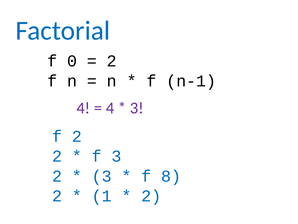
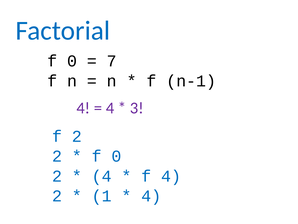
2: 2 -> 7 (112, 61)
3: 3 -> 0 (116, 156)
3: 3 -> 4 (102, 176)
f 8: 8 -> 4 (171, 176)
2: 2 -> 4 (151, 196)
